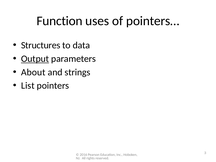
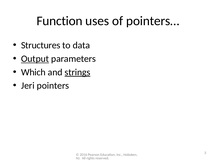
About: About -> Which (33, 72)
strings underline: none -> present (77, 72)
List: List -> Jeri (28, 86)
